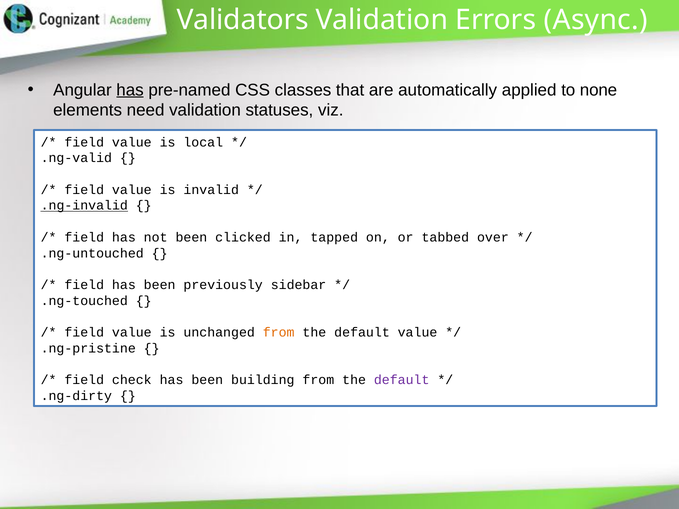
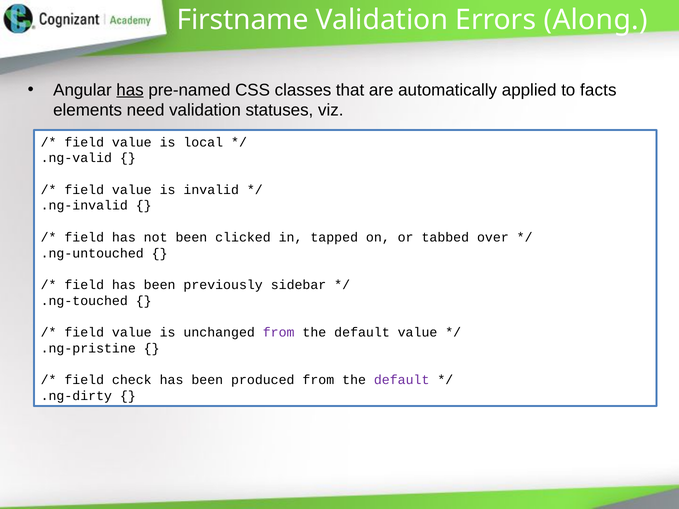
Validators: Validators -> Firstname (243, 20)
Async: Async -> Along (596, 20)
none: none -> facts (598, 90)
.ng-invalid underline: present -> none (84, 206)
from colour: orange -> purple (279, 333)
building: building -> produced (263, 380)
